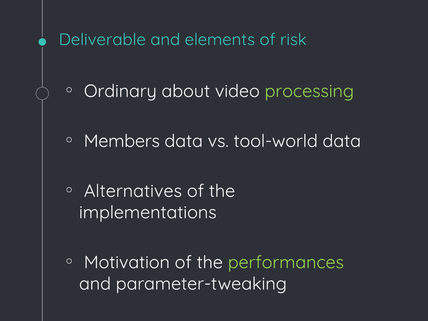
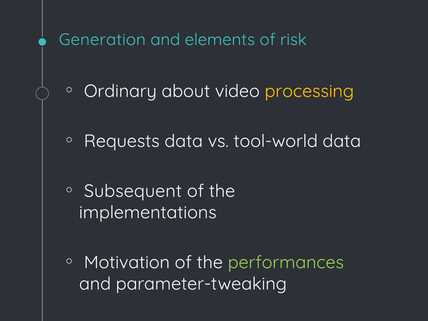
Deliverable: Deliverable -> Generation (102, 40)
processing colour: light green -> yellow (309, 91)
Members: Members -> Requests (122, 141)
Alternatives: Alternatives -> Subsequent (133, 191)
